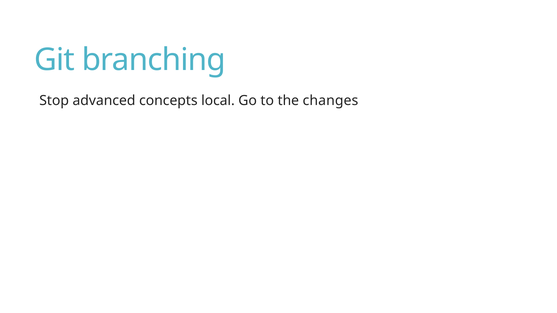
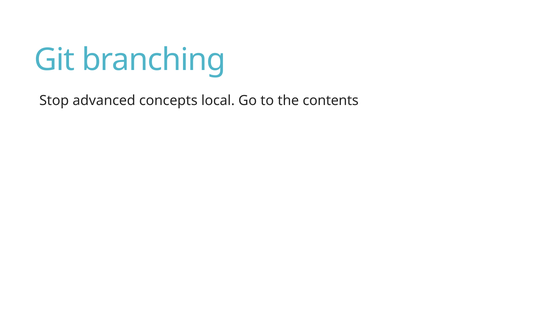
changes: changes -> contents (331, 101)
